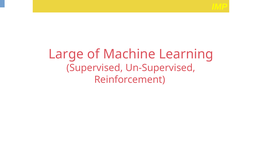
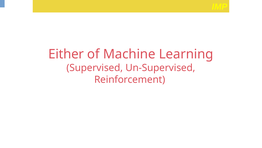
Large: Large -> Either (66, 54)
